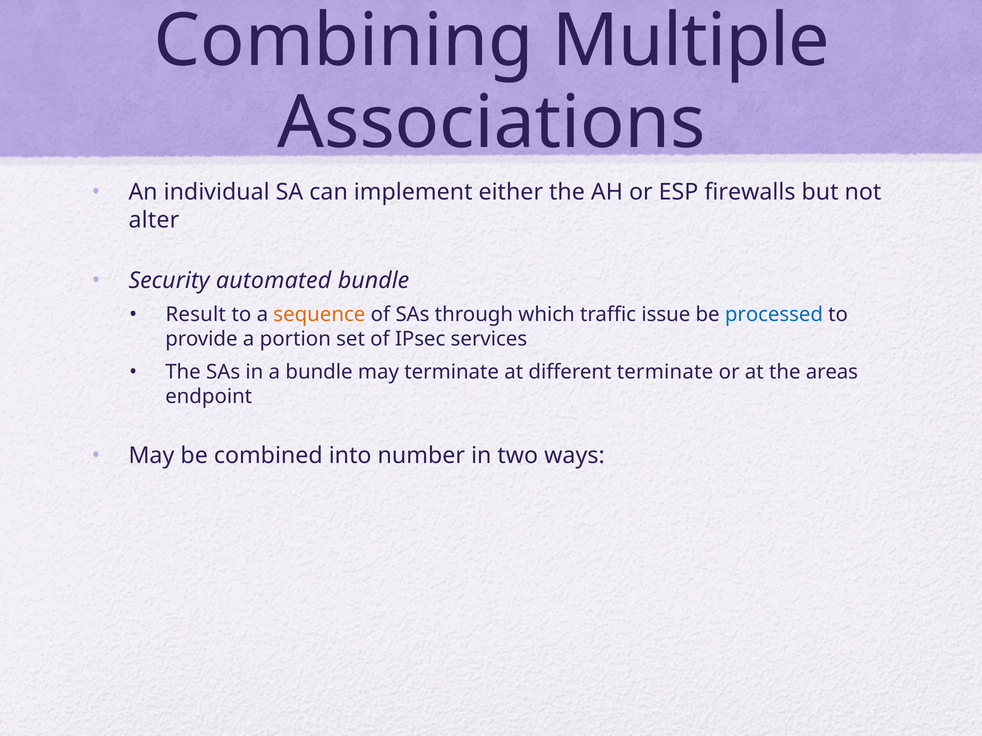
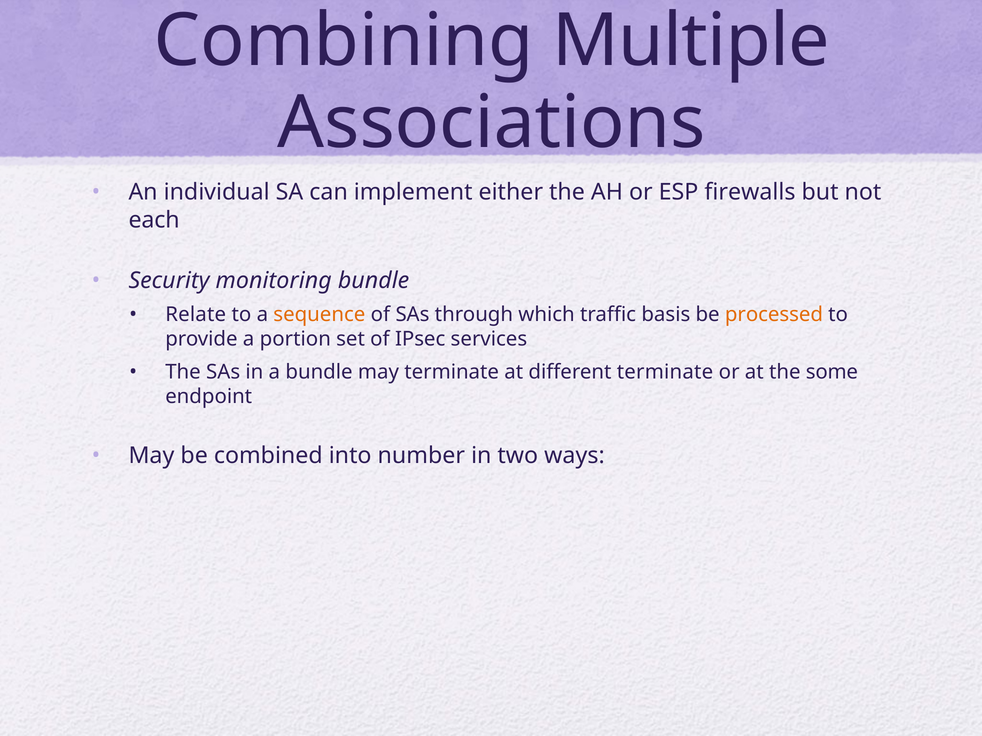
alter: alter -> each (154, 220)
automated: automated -> monitoring (274, 281)
Result: Result -> Relate (196, 315)
issue: issue -> basis (666, 315)
processed colour: blue -> orange (774, 315)
areas: areas -> some (832, 372)
